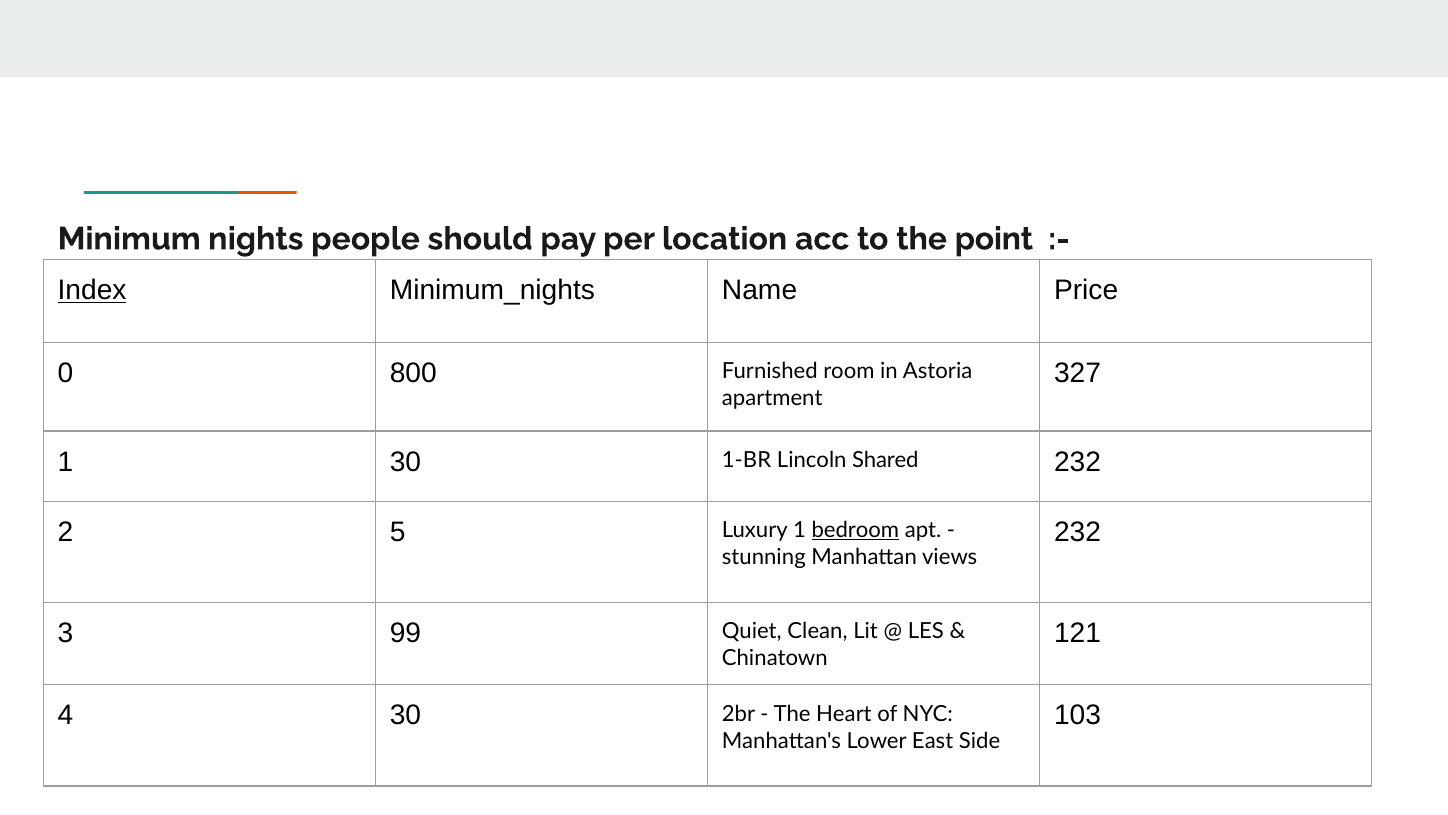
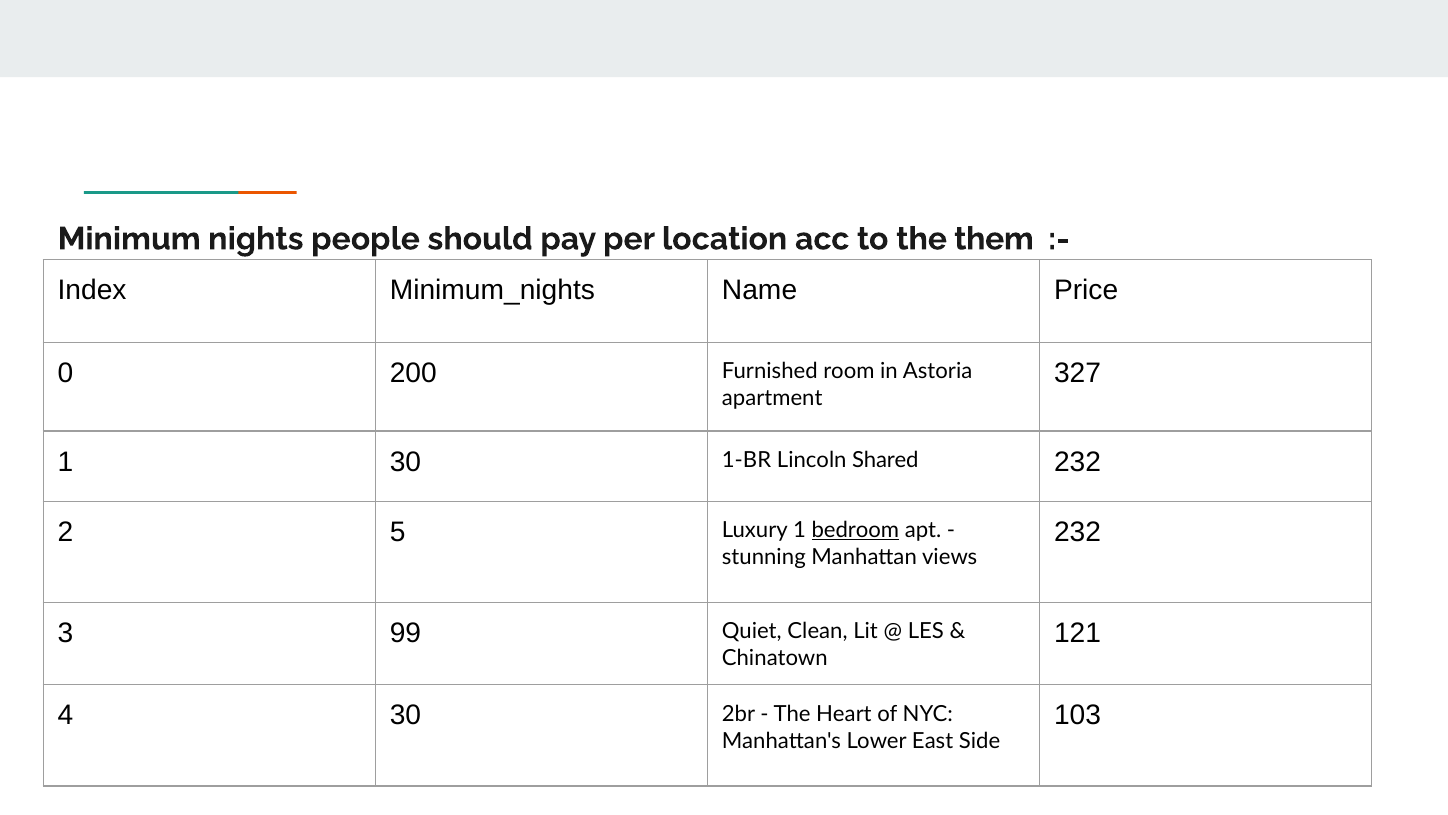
point: point -> them (994, 239)
Index underline: present -> none (92, 290)
800: 800 -> 200 (413, 373)
